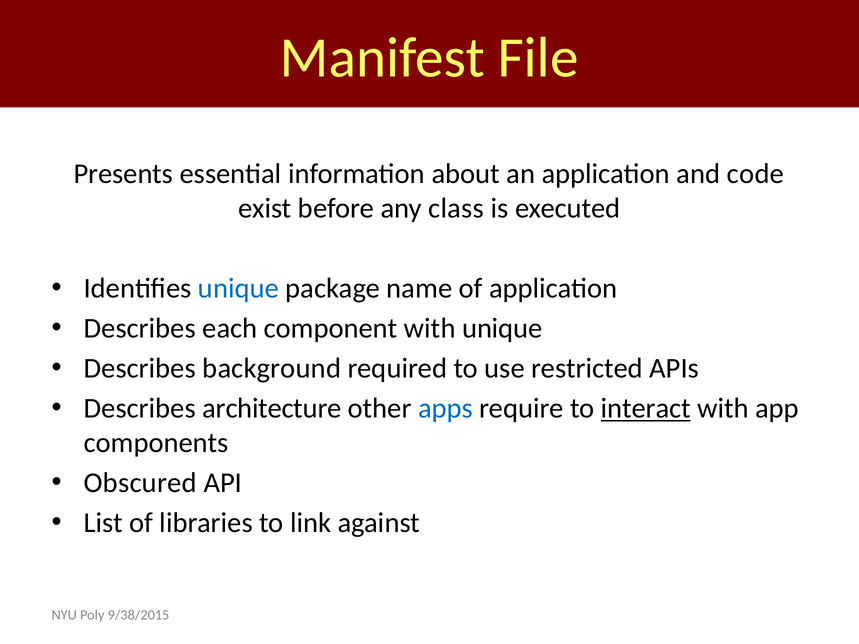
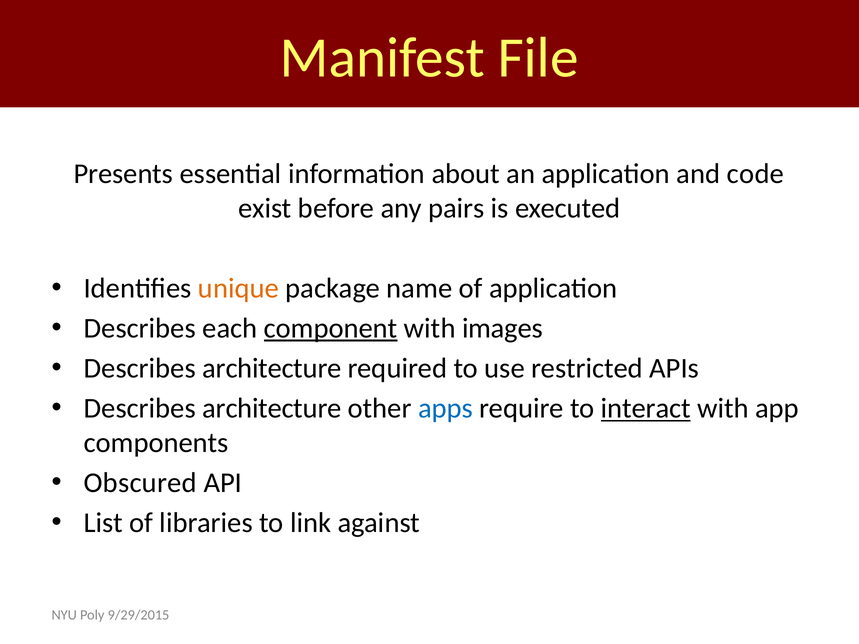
class: class -> pairs (456, 208)
unique colour: blue -> orange (238, 288)
component underline: none -> present (331, 328)
with unique: unique -> images (502, 328)
background: background -> architecture (272, 368)
9/38/2015: 9/38/2015 -> 9/29/2015 (139, 615)
